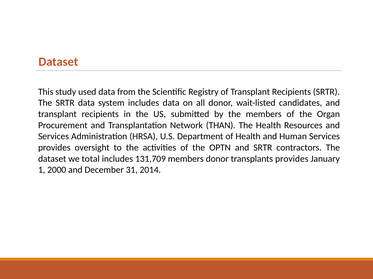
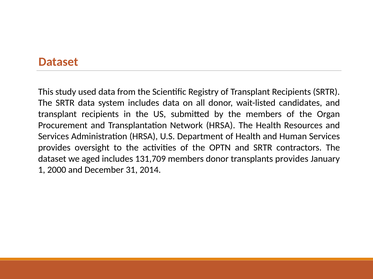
Network THAN: THAN -> HRSA (221, 126)
total: total -> aged (91, 159)
